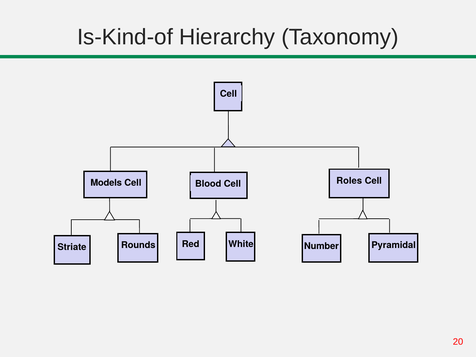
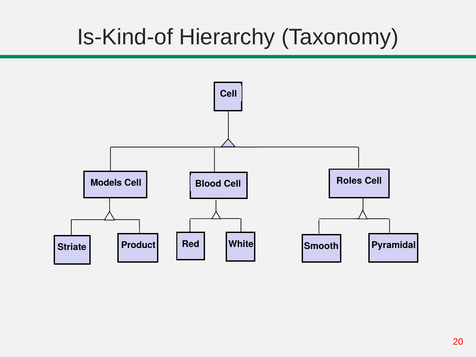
Rounds: Rounds -> Product (138, 245)
Number: Number -> Smooth (321, 246)
